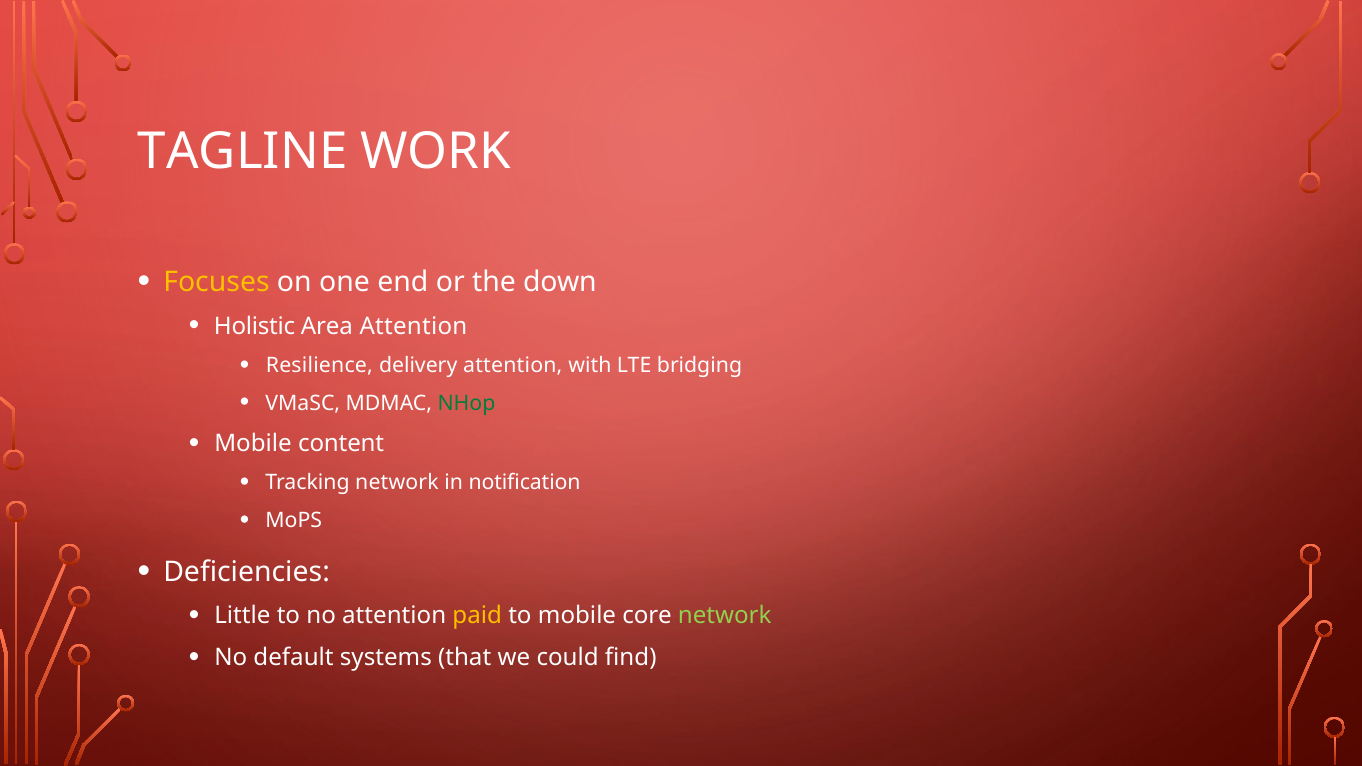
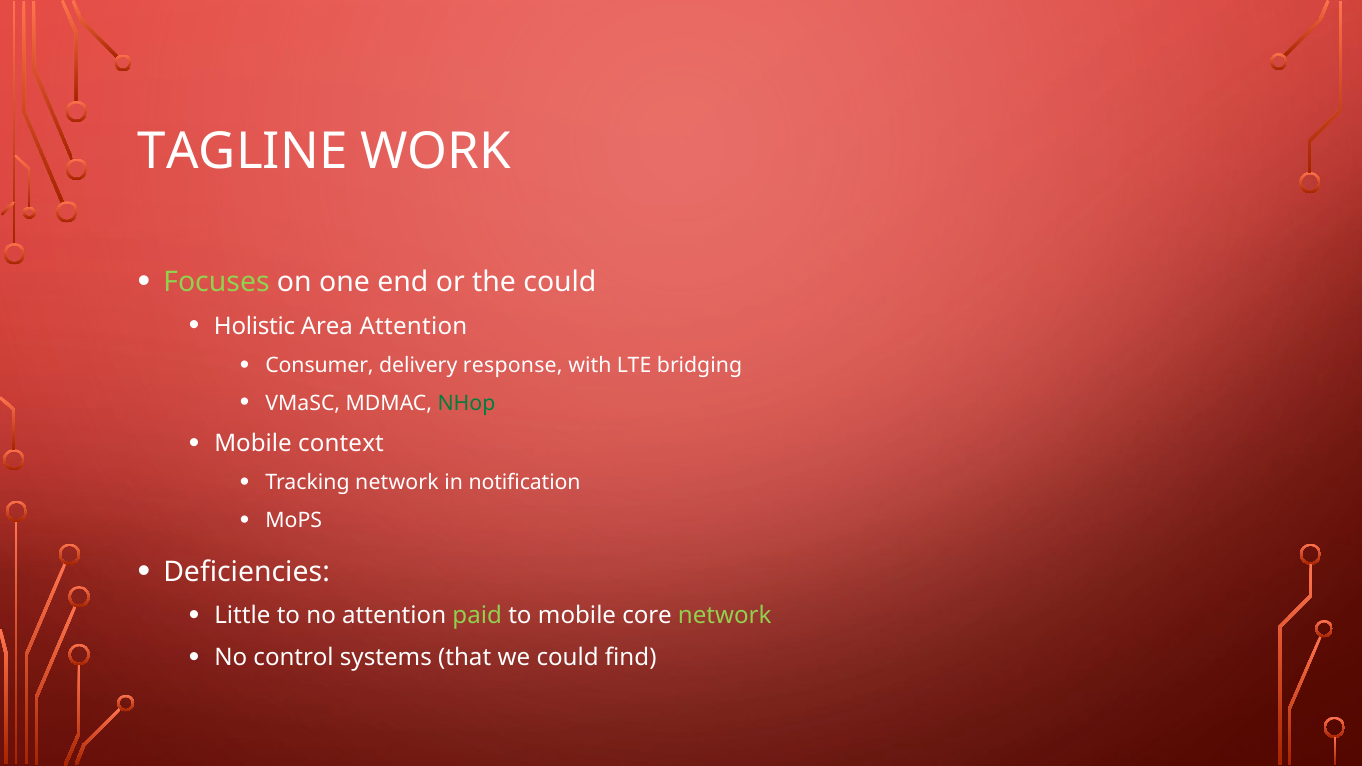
Focuses colour: yellow -> light green (216, 282)
the down: down -> could (560, 282)
Resilience: Resilience -> Consumer (320, 366)
delivery attention: attention -> response (513, 366)
content: content -> context (341, 444)
paid colour: yellow -> light green (477, 616)
default: default -> control (294, 658)
